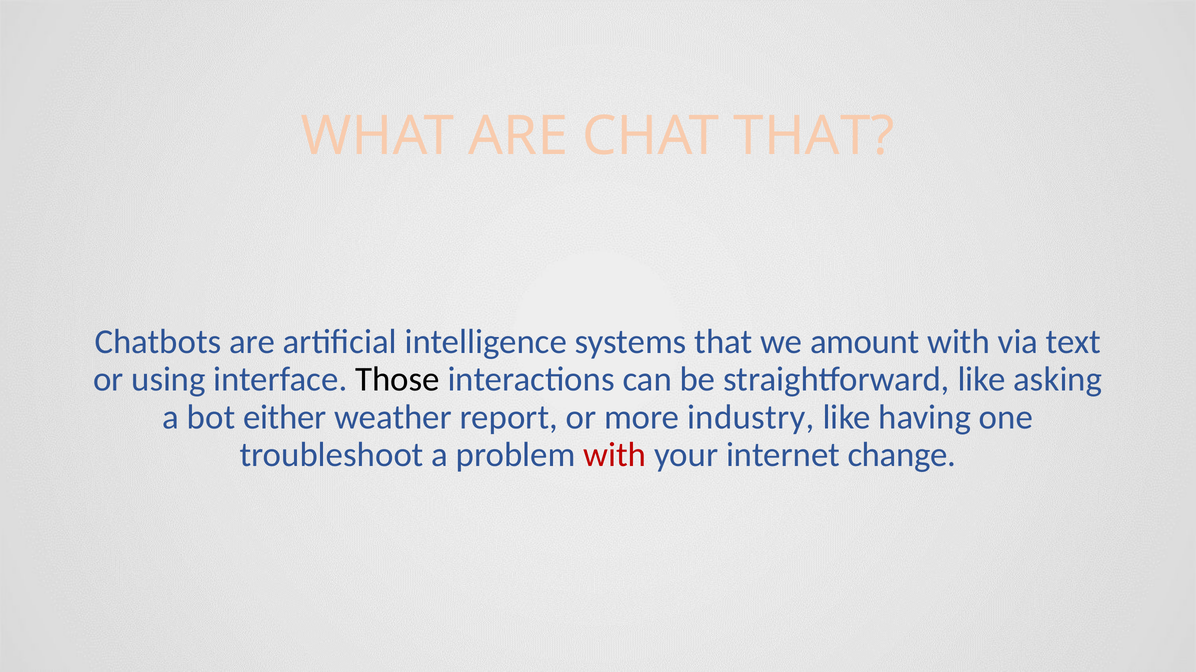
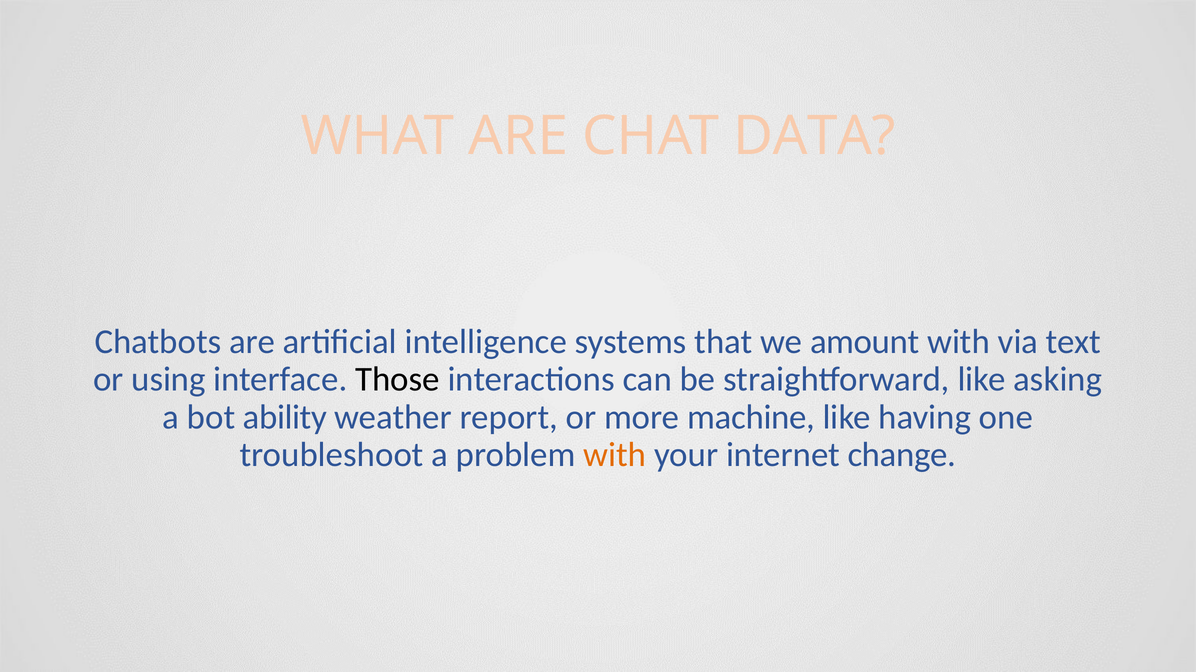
CHAT THAT: THAT -> DATA (814, 136)
either: either -> ability (285, 417)
industry: industry -> machine (751, 417)
with colour: red -> orange (615, 455)
